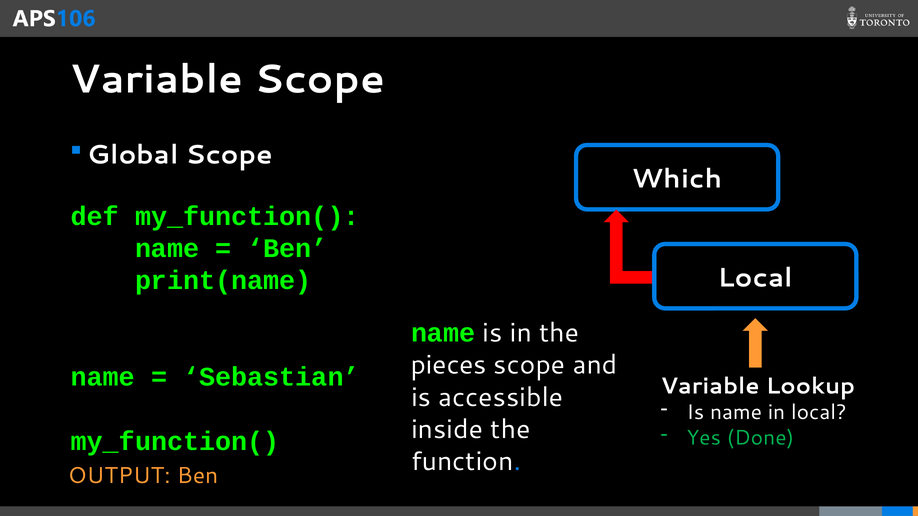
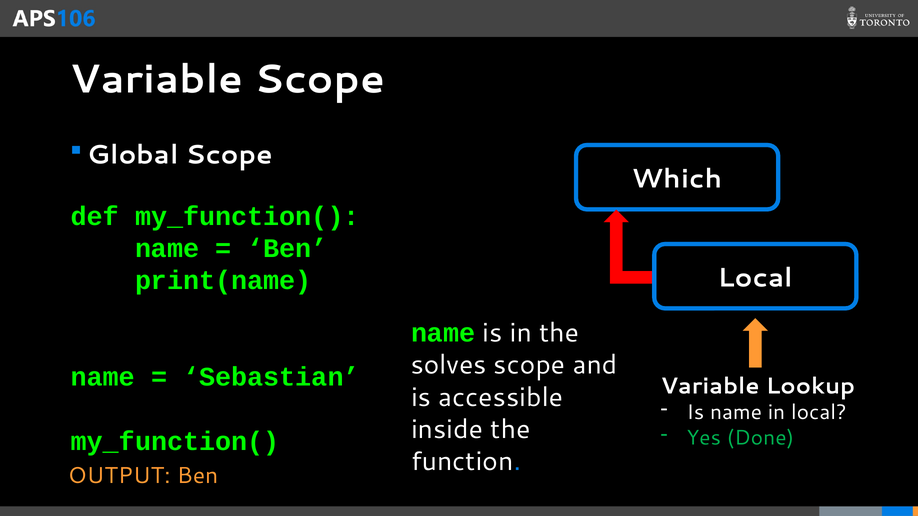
pieces: pieces -> solves (449, 365)
